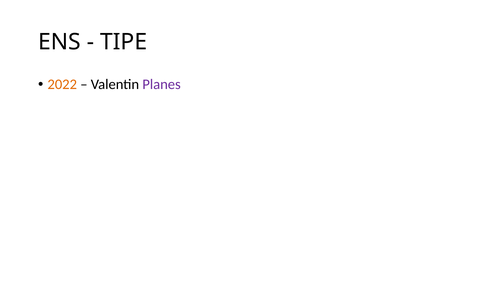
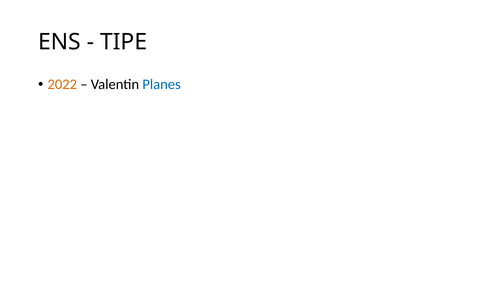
Planes colour: purple -> blue (162, 85)
